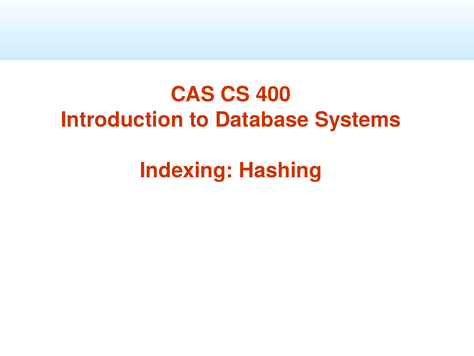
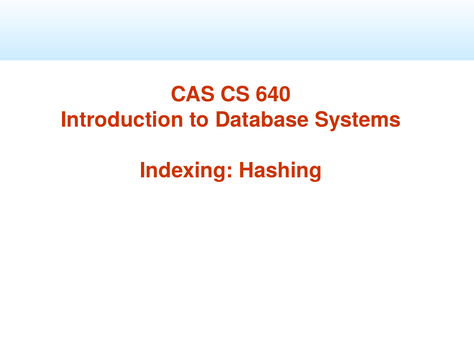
400: 400 -> 640 (273, 94)
